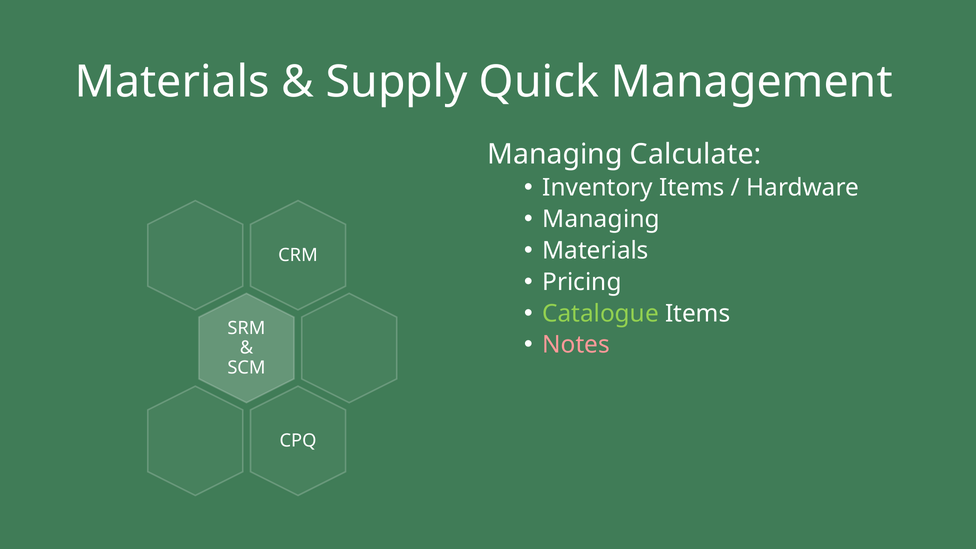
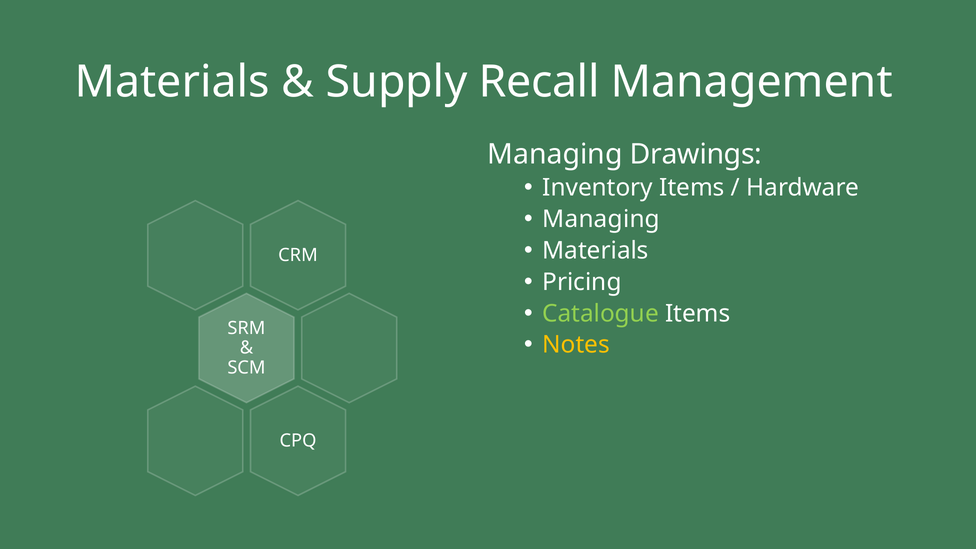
Quick: Quick -> Recall (539, 82)
Calculate: Calculate -> Drawings (696, 154)
Notes colour: pink -> yellow (576, 345)
